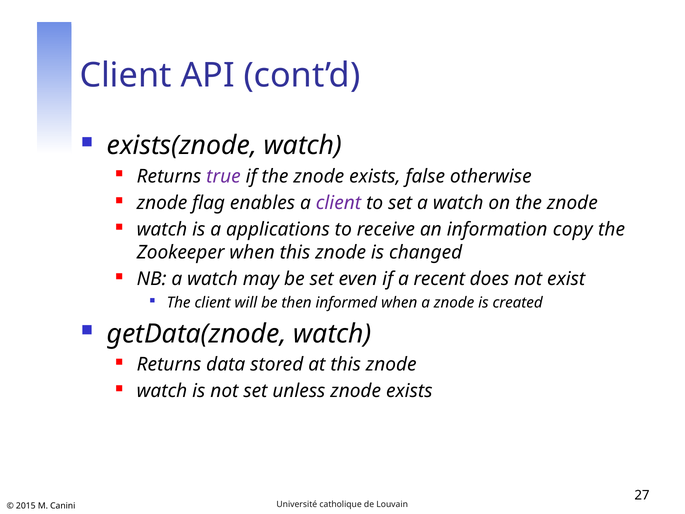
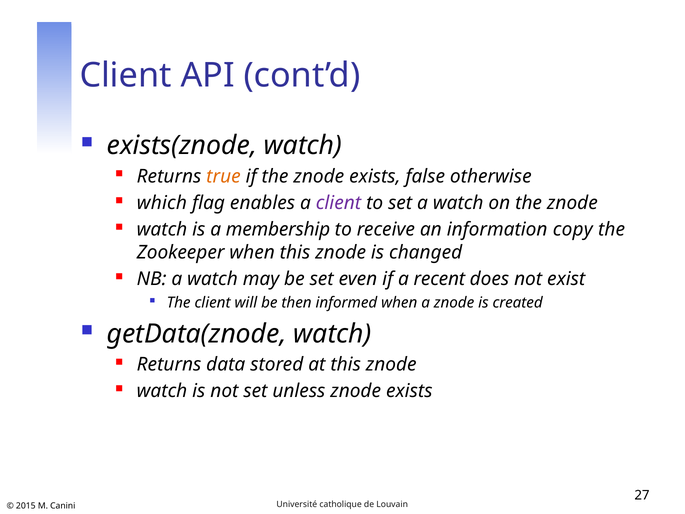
true colour: purple -> orange (223, 176)
znode: znode -> which (162, 203)
applications: applications -> membership (278, 230)
